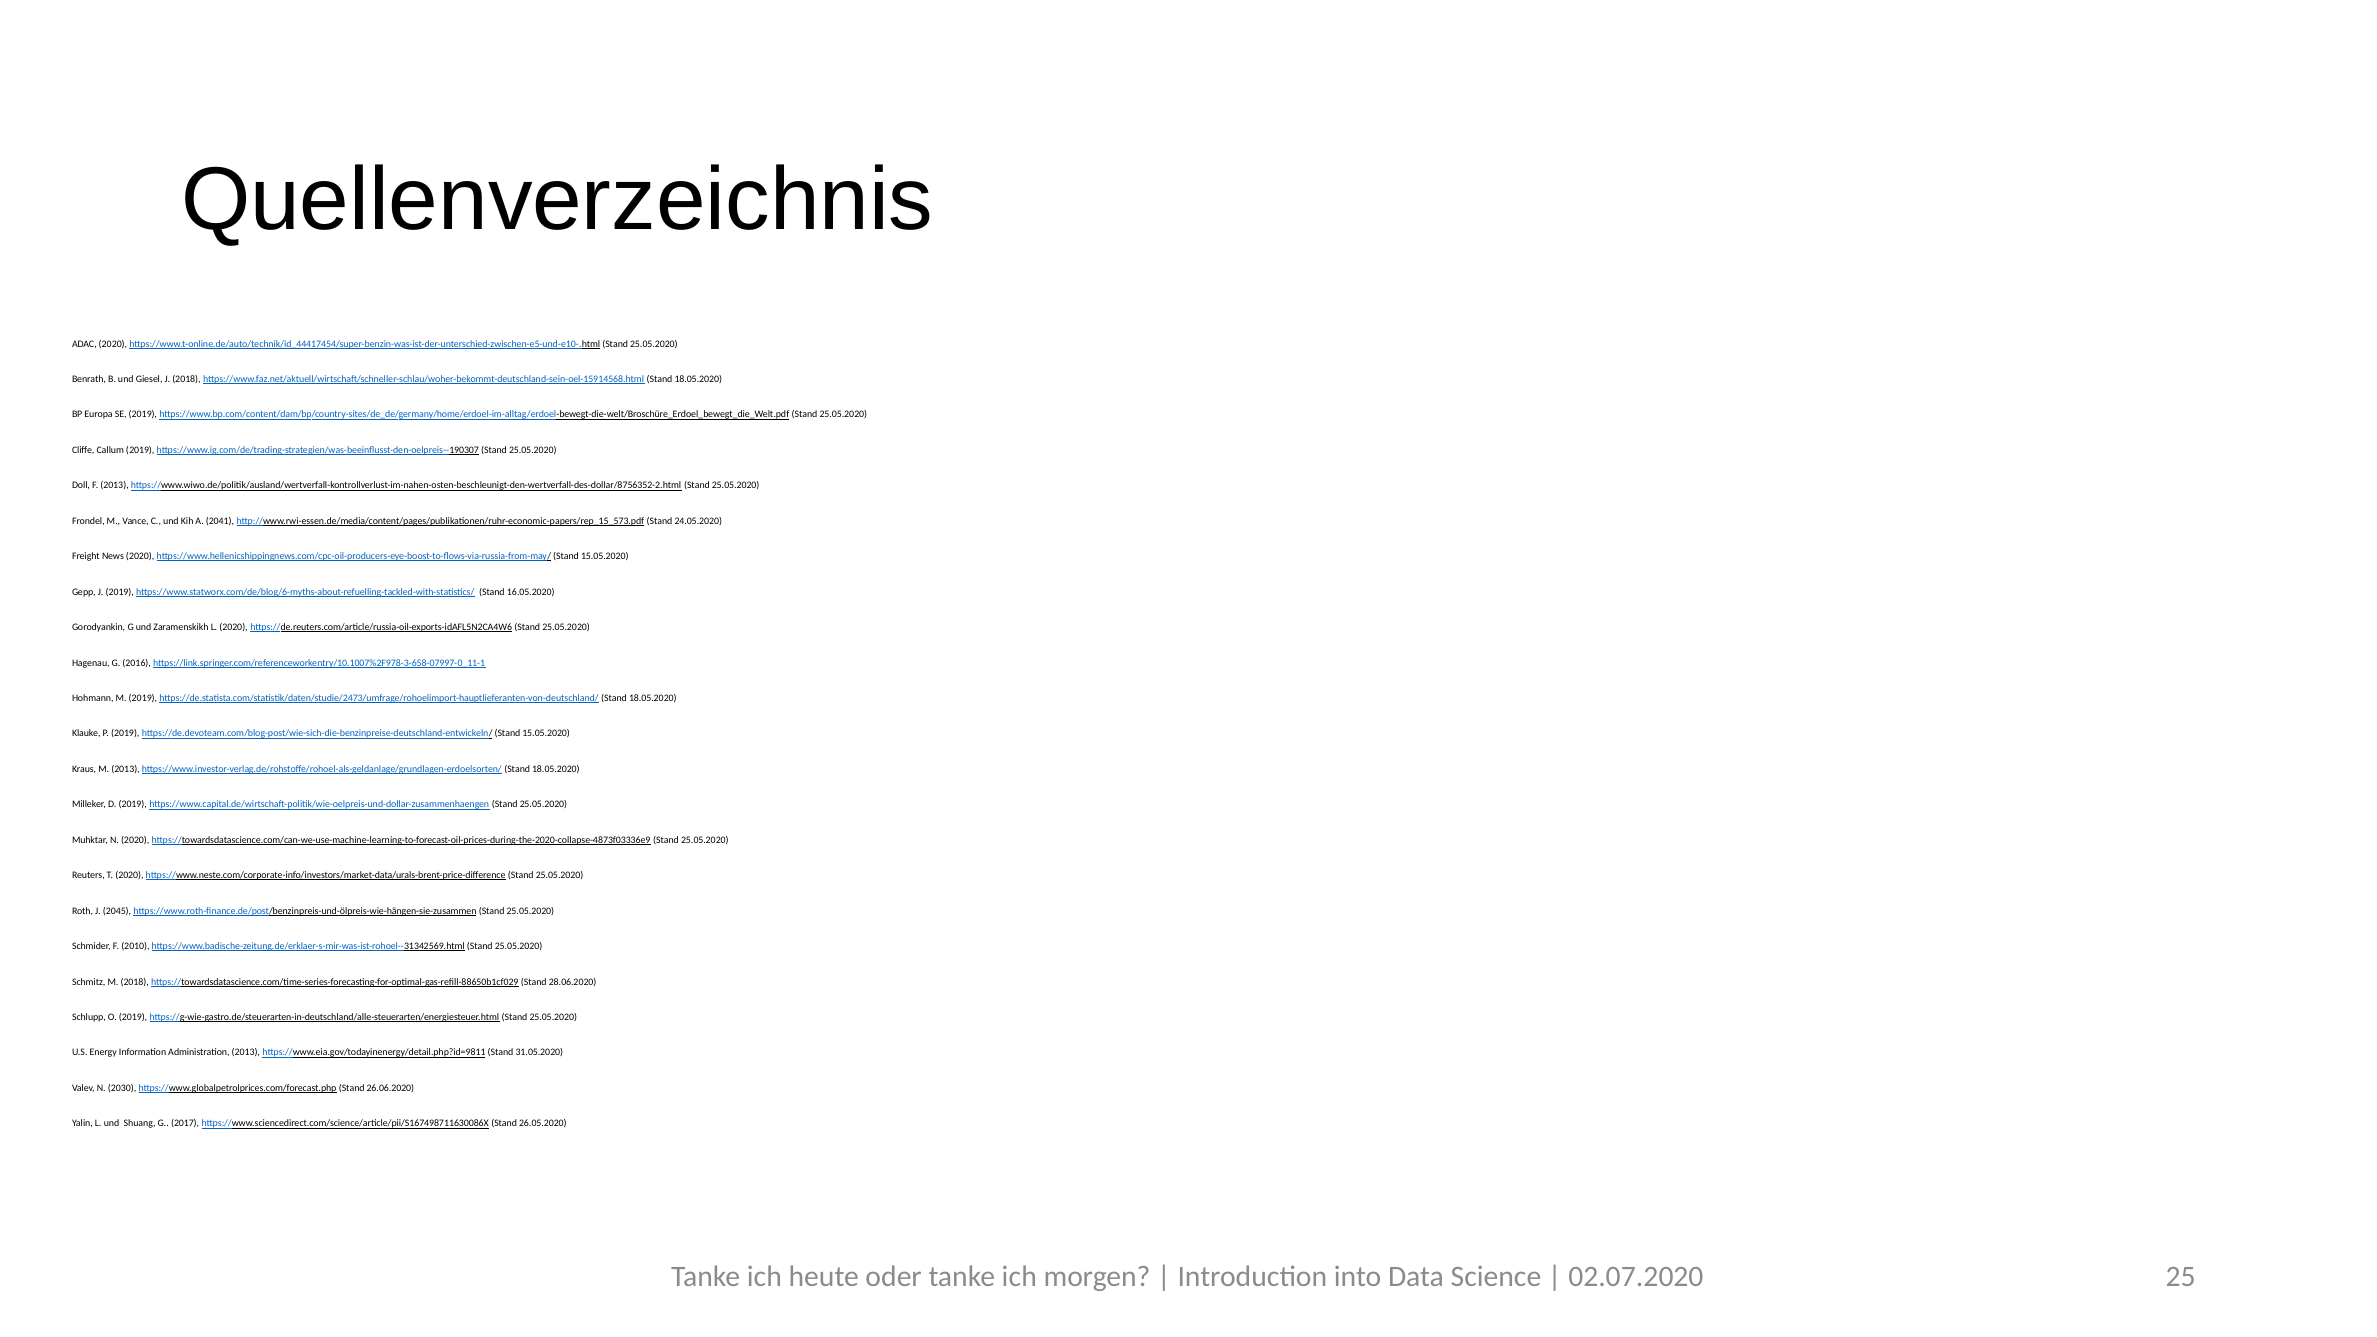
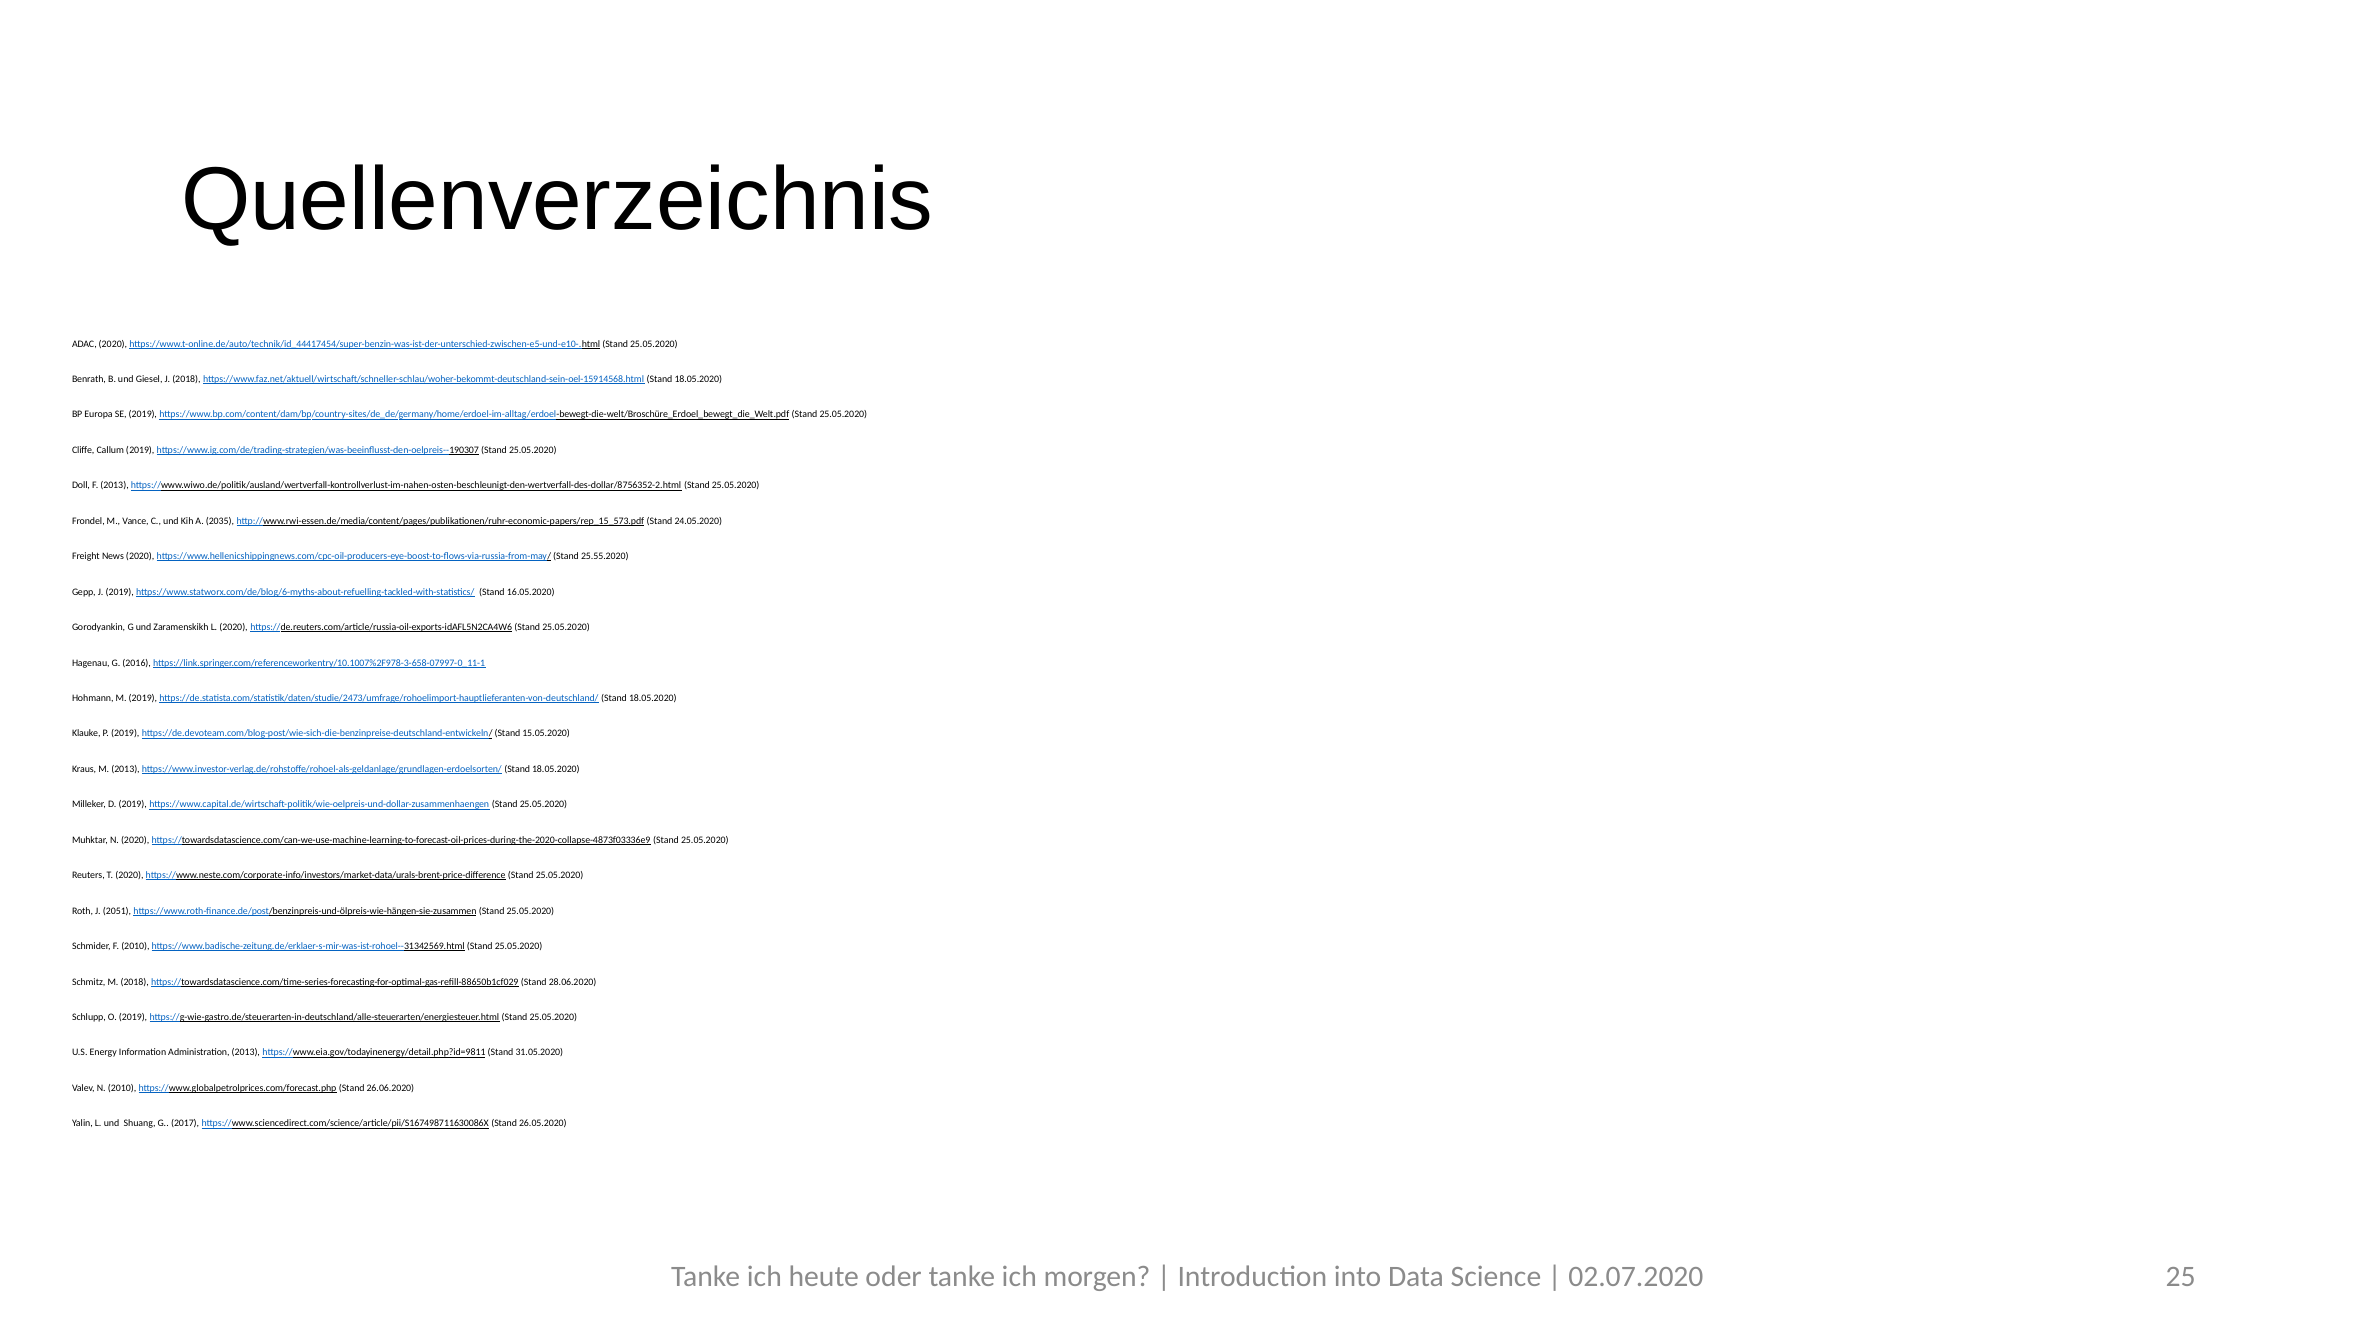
2041: 2041 -> 2035 (220, 521)
https://www.hellenicshippingnews.com/cpc-oil-producers-eye-boost-to-flows-via-russia-from-may/ Stand 15.05.2020: 15.05.2020 -> 25.55.2020 (605, 556)
2045: 2045 -> 2051 (117, 911)
N 2030: 2030 -> 2010 (122, 1088)
